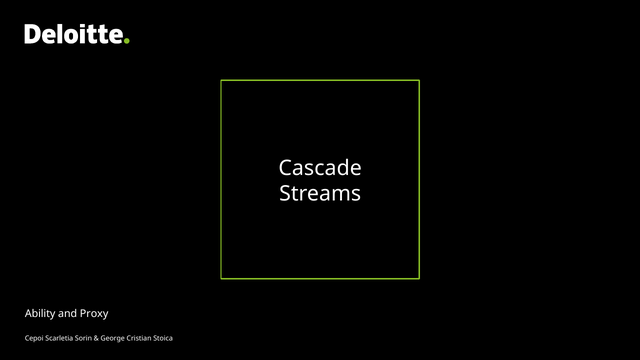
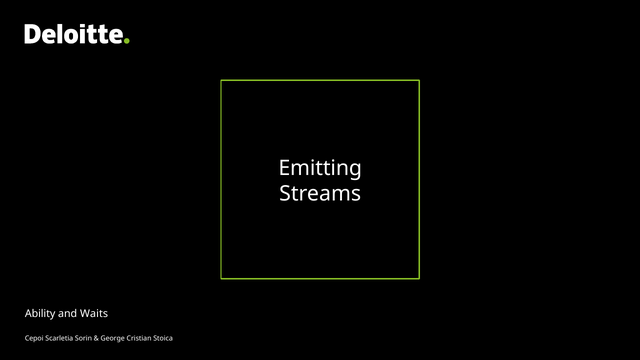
Cascade: Cascade -> Emitting (320, 168)
Proxy: Proxy -> Waits (94, 314)
